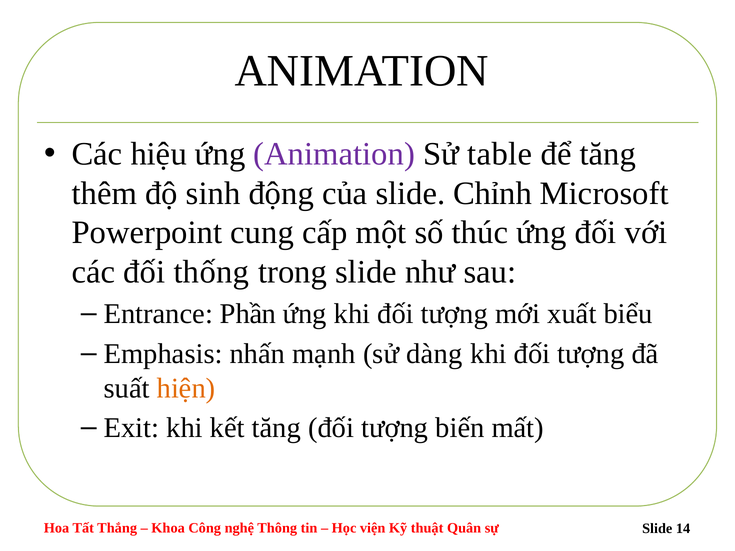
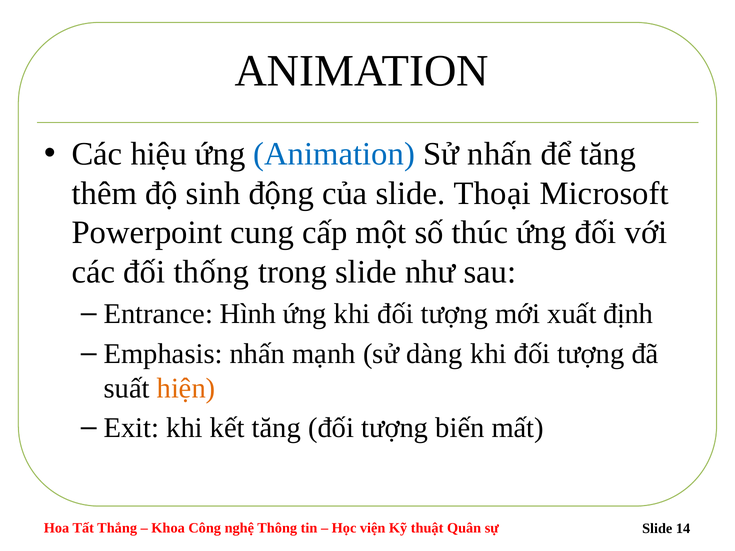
Animation colour: purple -> blue (334, 154)
Sử table: table -> nhấn (500, 154)
Chỉnh: Chỉnh -> Thoại (492, 193)
Phần: Phần -> Hình (248, 314)
biểu: biểu -> định (628, 314)
